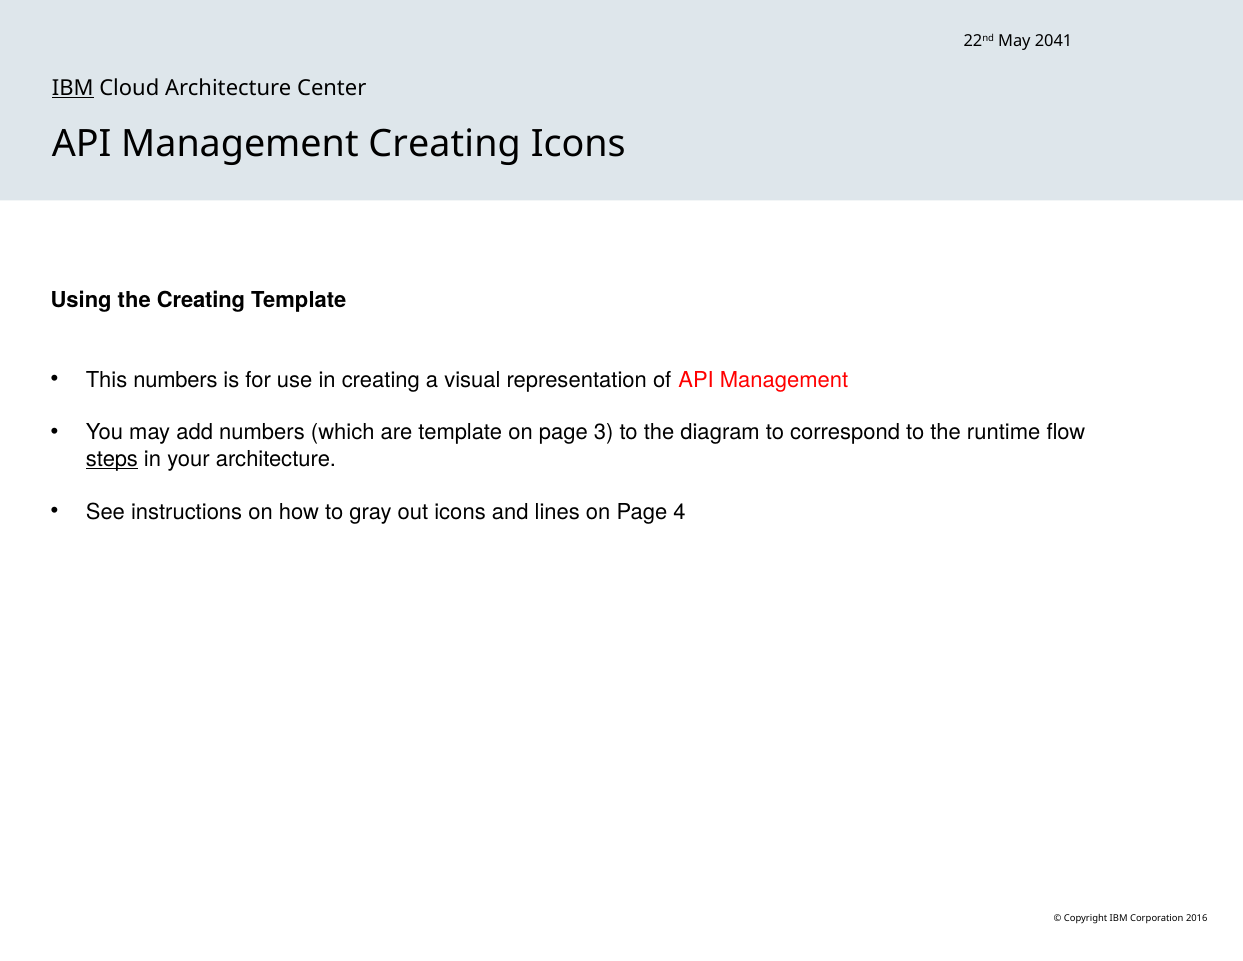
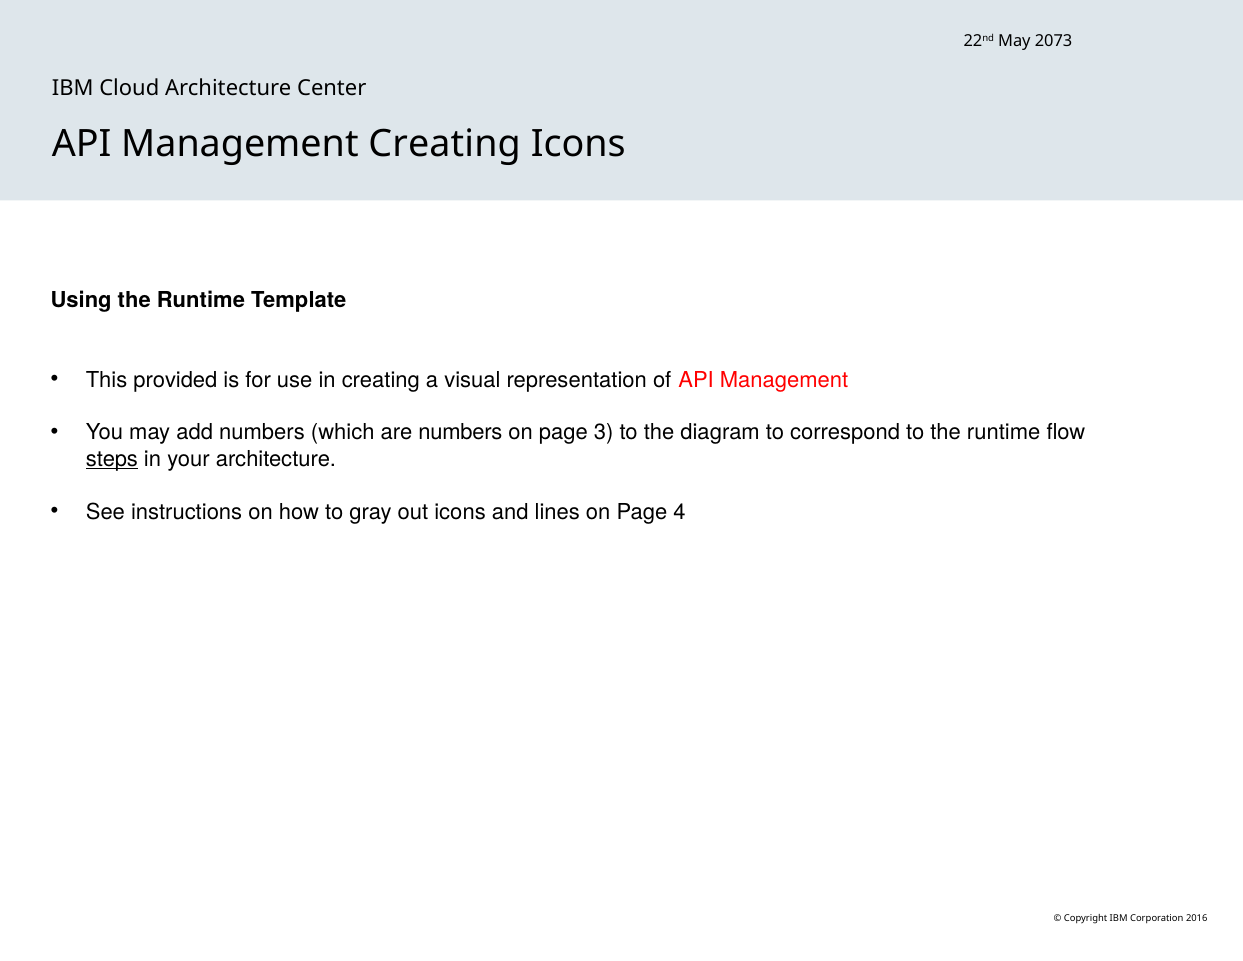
2041: 2041 -> 2073 (1054, 41)
IBM underline: present -> none (73, 88)
Using the Creating: Creating -> Runtime (201, 300)
This numbers: numbers -> provided (175, 380)
are template: template -> numbers (460, 432)
